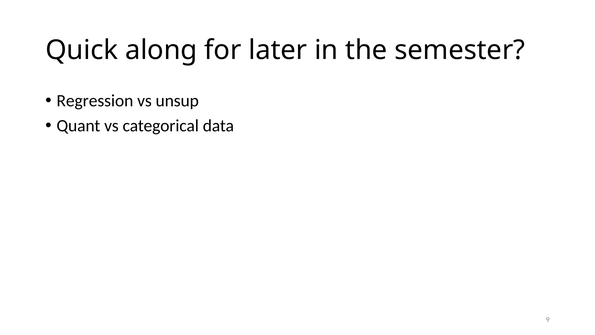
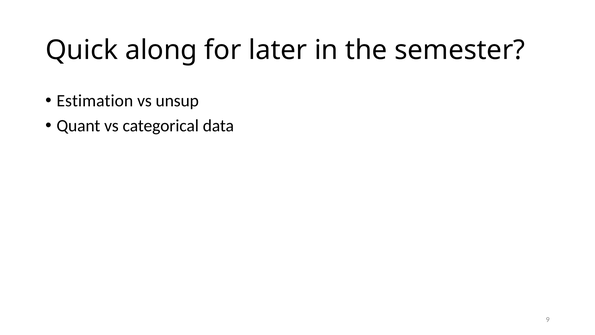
Regression: Regression -> Estimation (95, 101)
